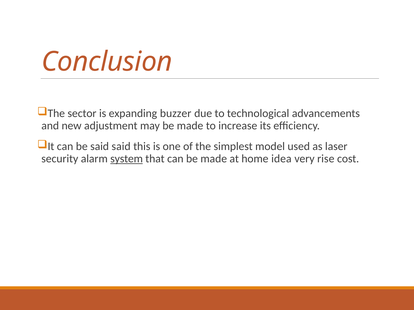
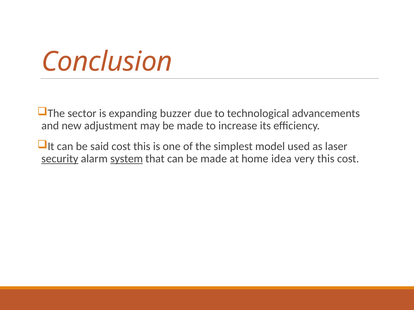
said said: said -> cost (121, 147)
security underline: none -> present (60, 159)
very rise: rise -> this (326, 159)
